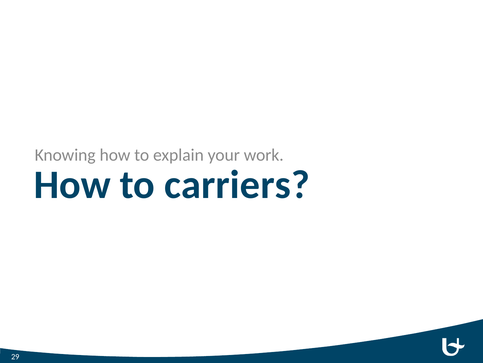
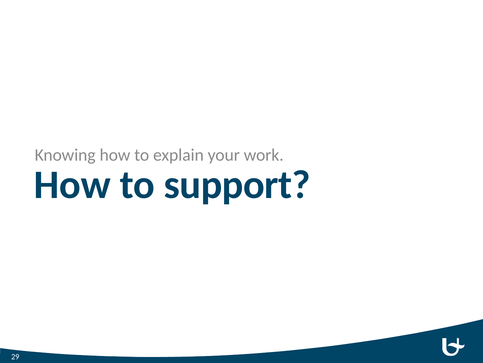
carriers: carriers -> support (237, 185)
